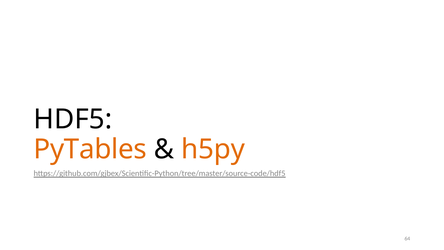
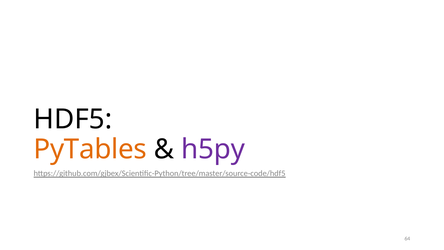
h5py colour: orange -> purple (213, 149)
